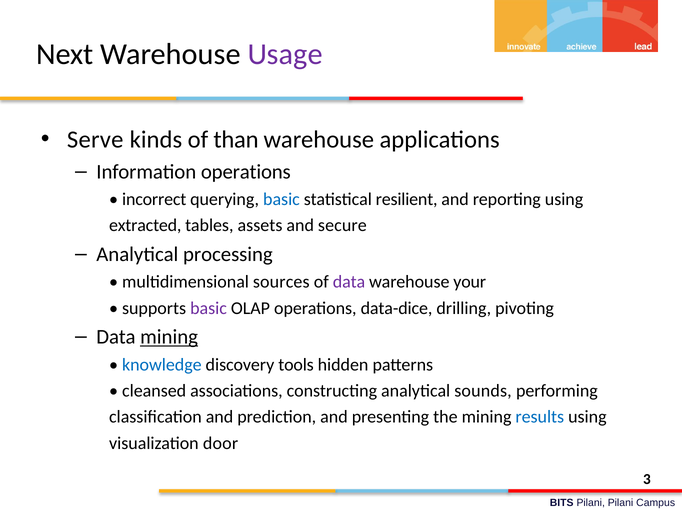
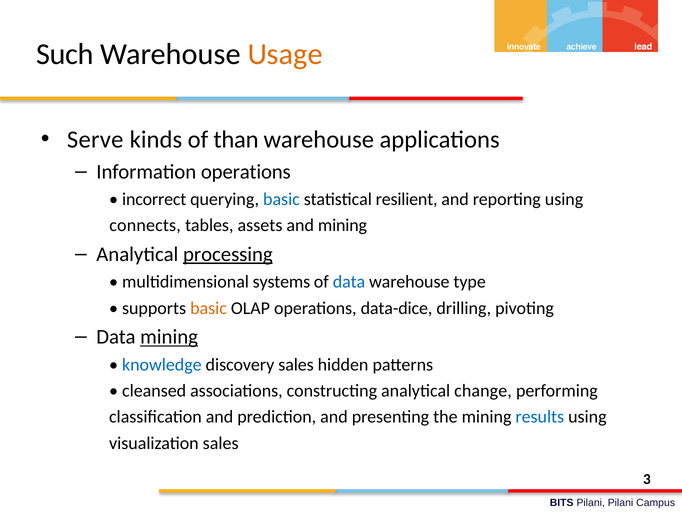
Next: Next -> Such (65, 54)
Usage colour: purple -> orange (285, 54)
extracted: extracted -> connects (145, 225)
and secure: secure -> mining (343, 225)
processing underline: none -> present (228, 254)
sources: sources -> systems (281, 282)
data colour: purple -> blue (349, 282)
your: your -> type (470, 282)
basic colour: purple -> orange (209, 308)
discovery tools: tools -> sales (296, 364)
sounds: sounds -> change (483, 390)
visualization door: door -> sales (221, 443)
